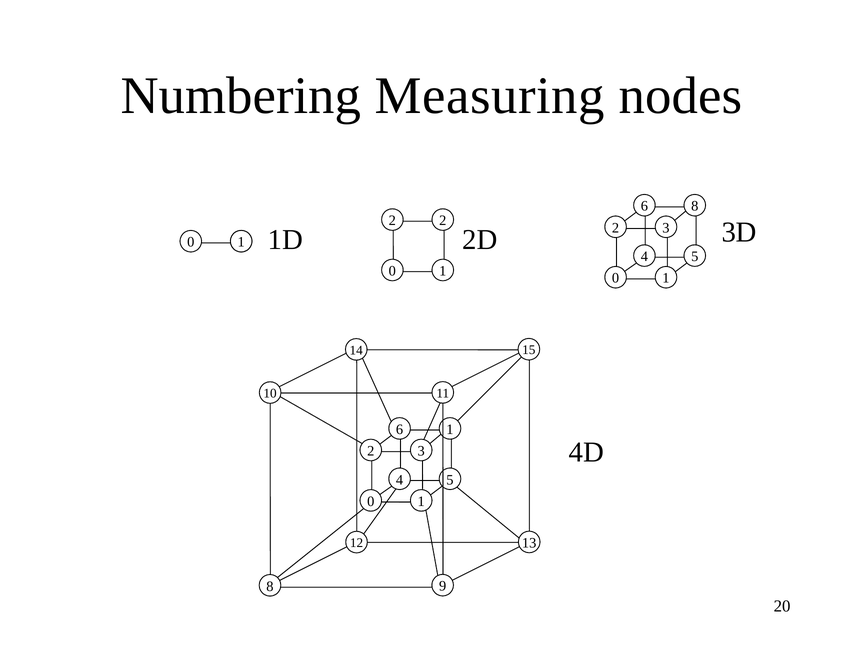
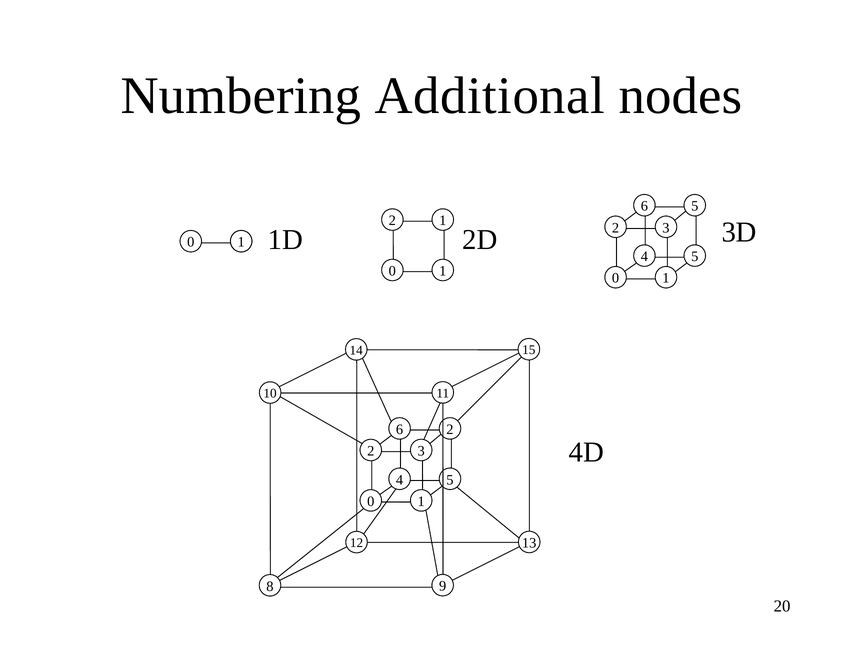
Measuring: Measuring -> Additional (490, 96)
6 8: 8 -> 5 (695, 206)
2 2: 2 -> 1 (443, 221)
6 1: 1 -> 2 (450, 429)
